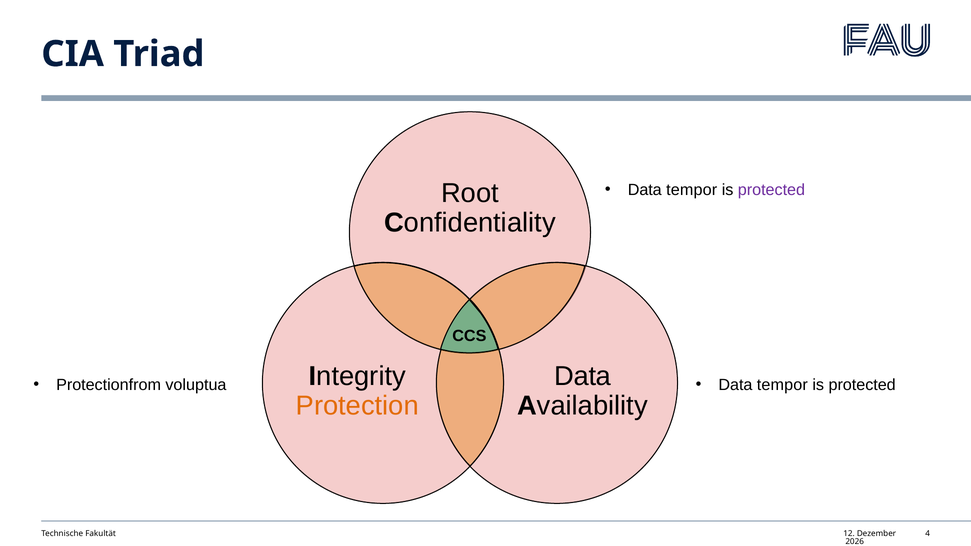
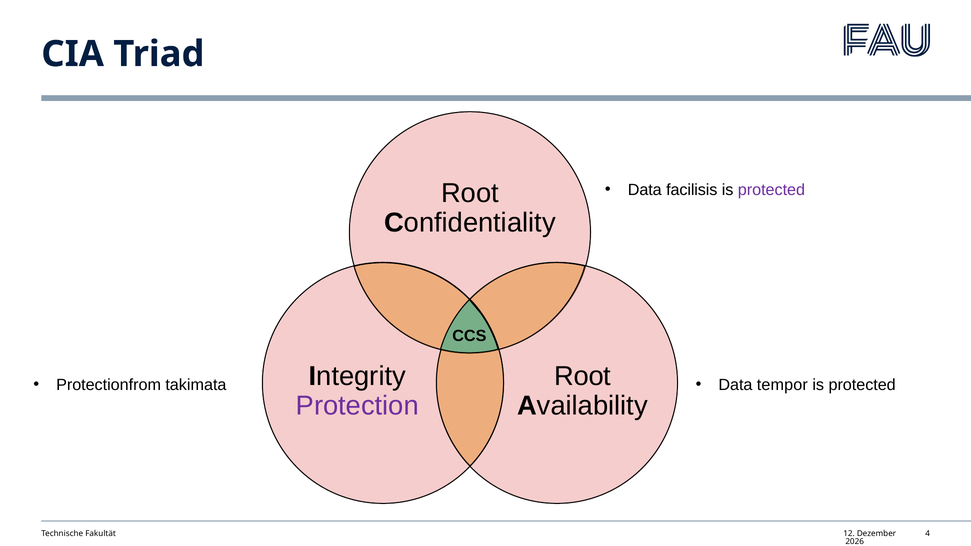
tempor: tempor -> facilisis (692, 190)
Data: Data -> Root (583, 376)
voluptua: voluptua -> takimata (196, 385)
Protection colour: orange -> purple (357, 406)
